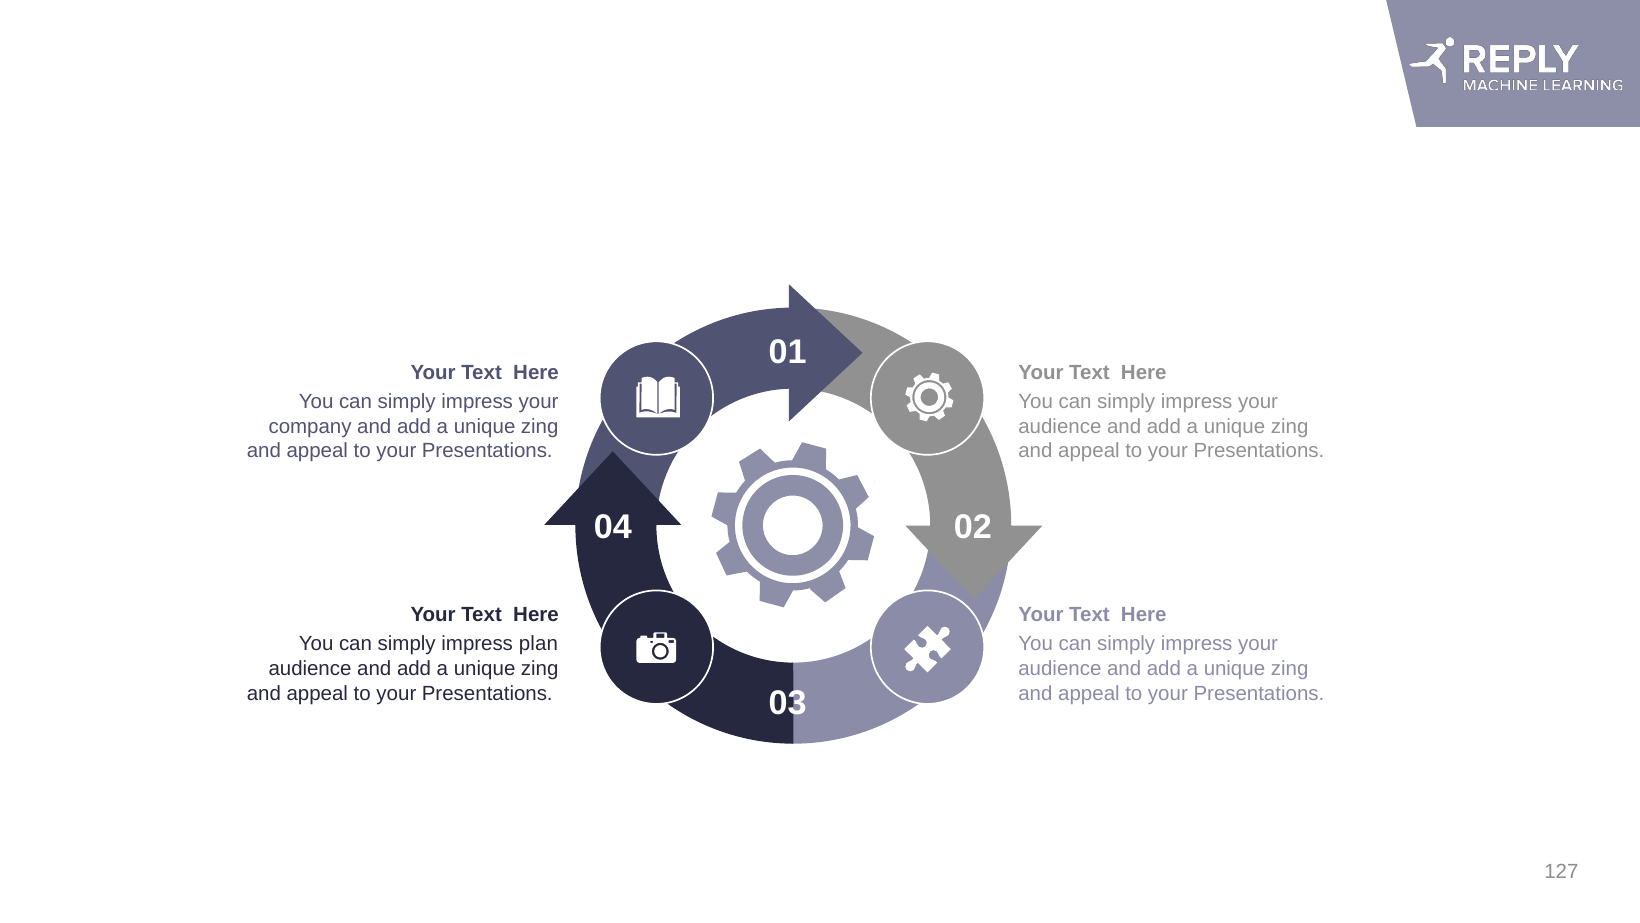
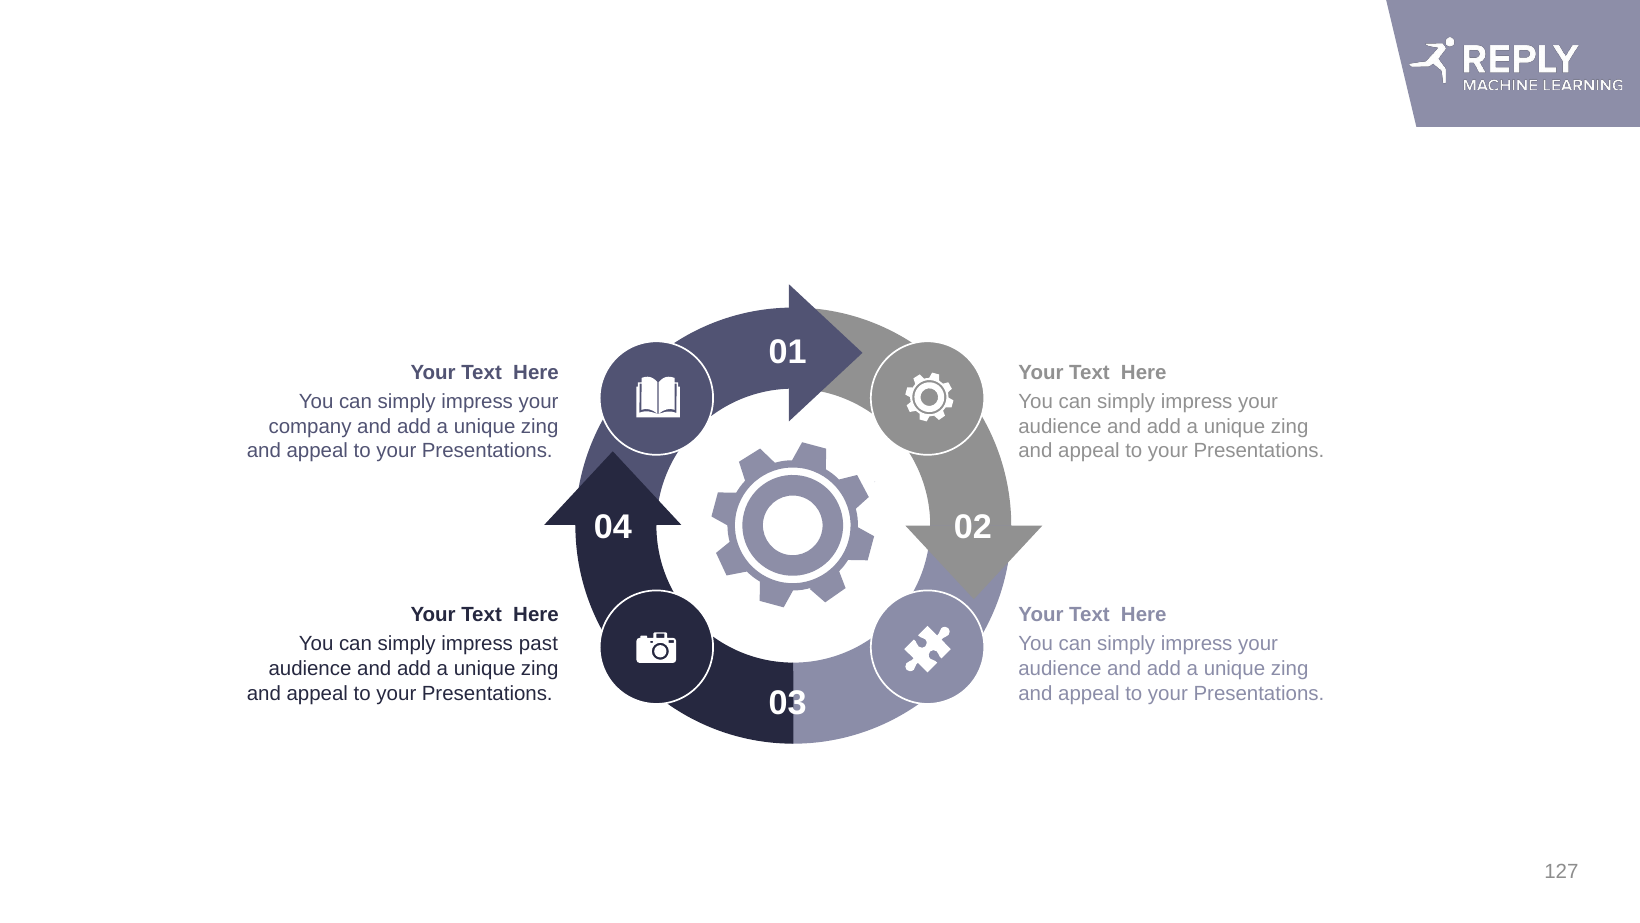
plan: plan -> past (538, 644)
